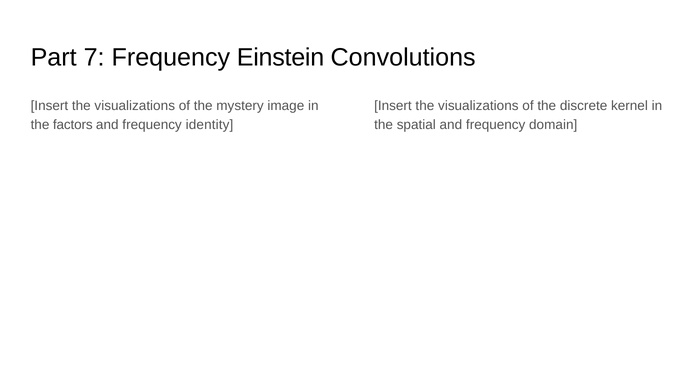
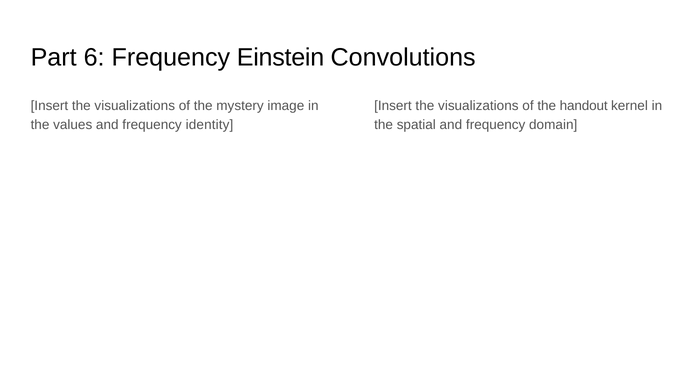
7: 7 -> 6 (94, 58)
discrete: discrete -> handout (584, 106)
factors: factors -> values (73, 125)
